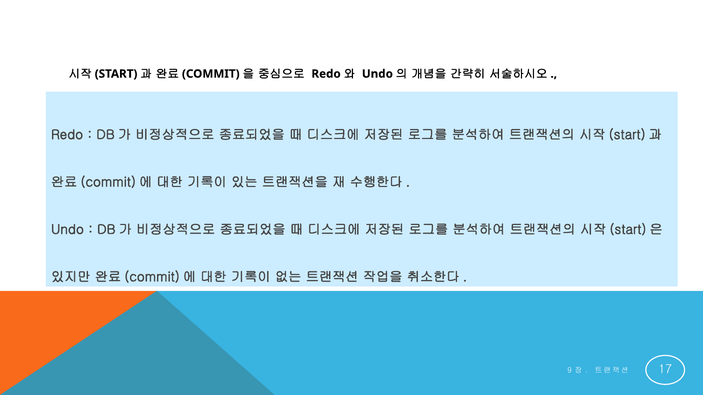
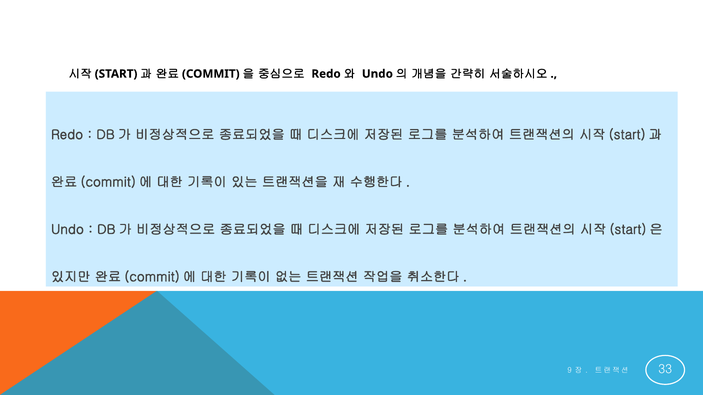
17: 17 -> 33 (665, 370)
